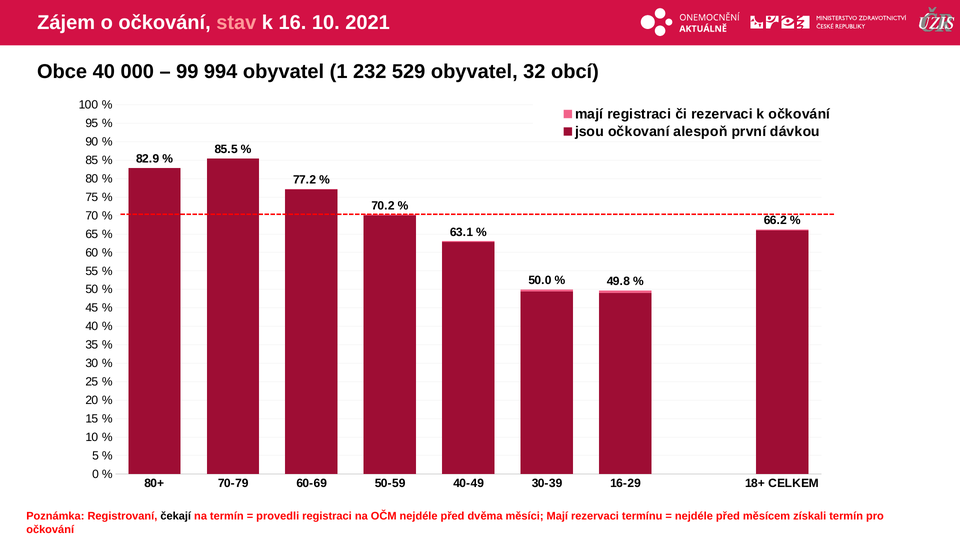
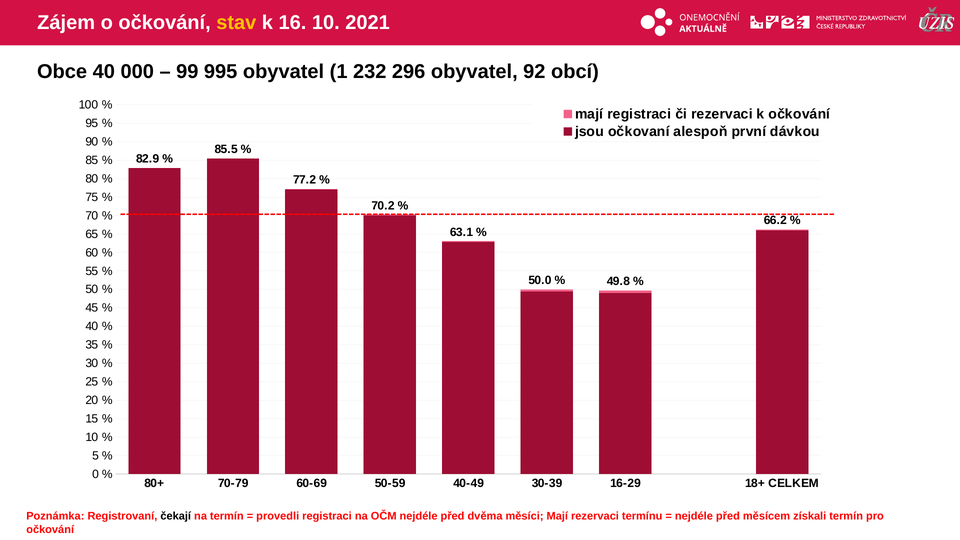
stav colour: pink -> yellow (236, 23)
994: 994 -> 995 (221, 72)
529: 529 -> 296 (409, 72)
32: 32 -> 92 (534, 72)
